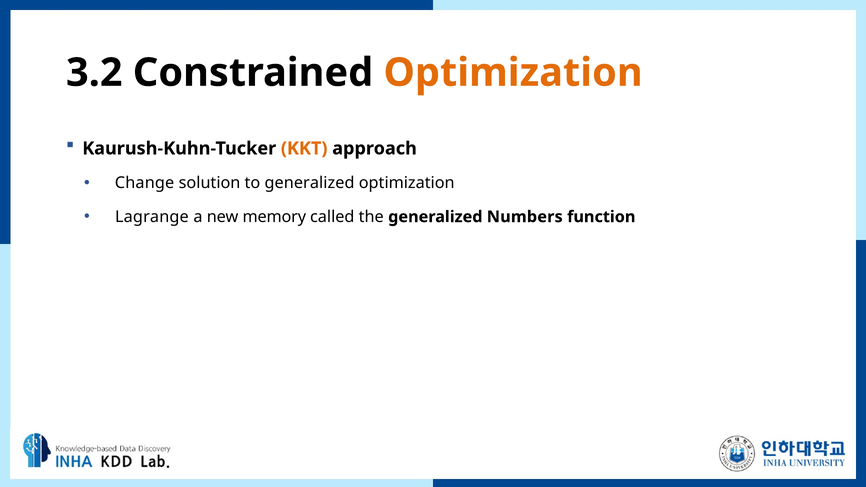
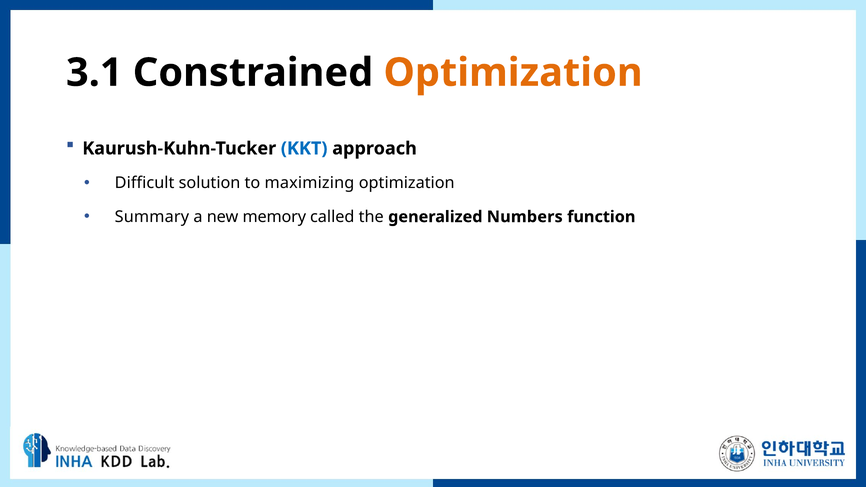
3.2: 3.2 -> 3.1 (94, 73)
KKT colour: orange -> blue (304, 148)
Change: Change -> Difficult (145, 183)
to generalized: generalized -> maximizing (309, 183)
Lagrange: Lagrange -> Summary (152, 217)
